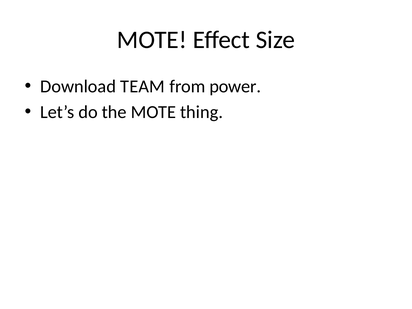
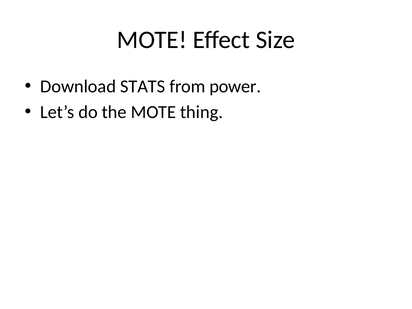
TEAM: TEAM -> STATS (143, 86)
